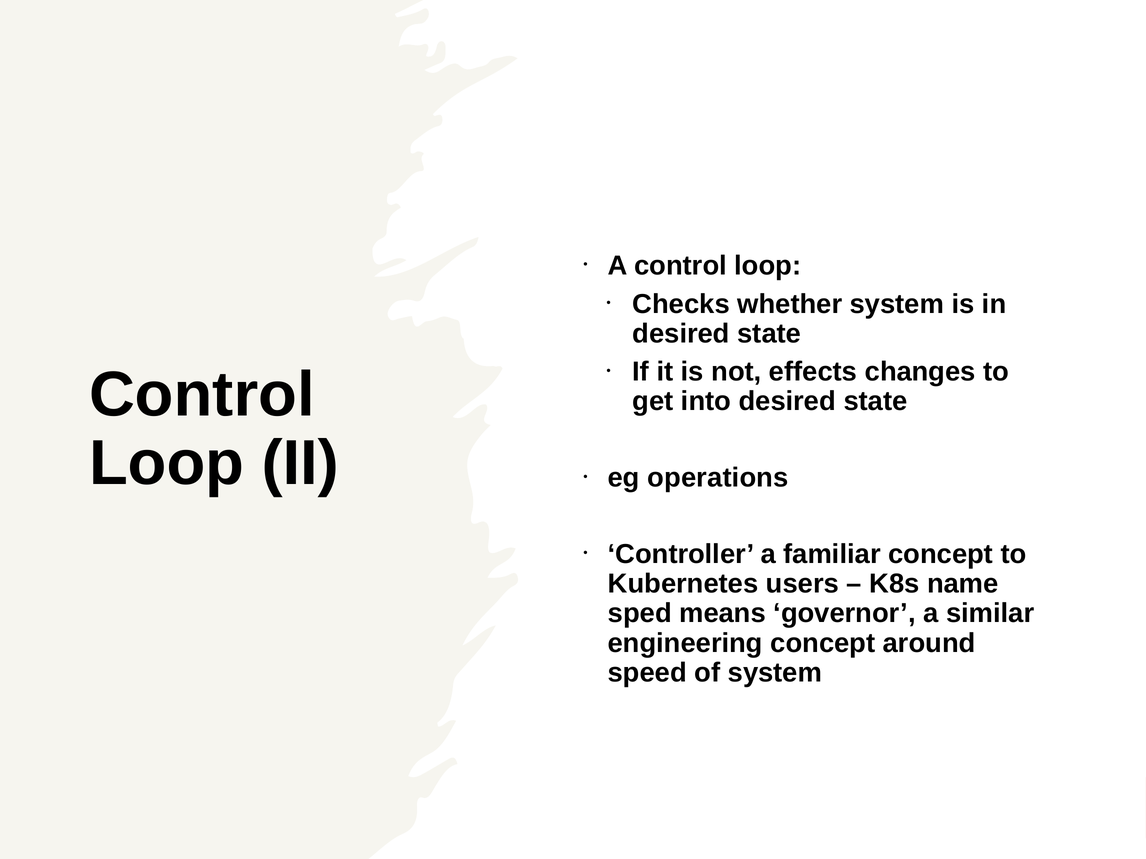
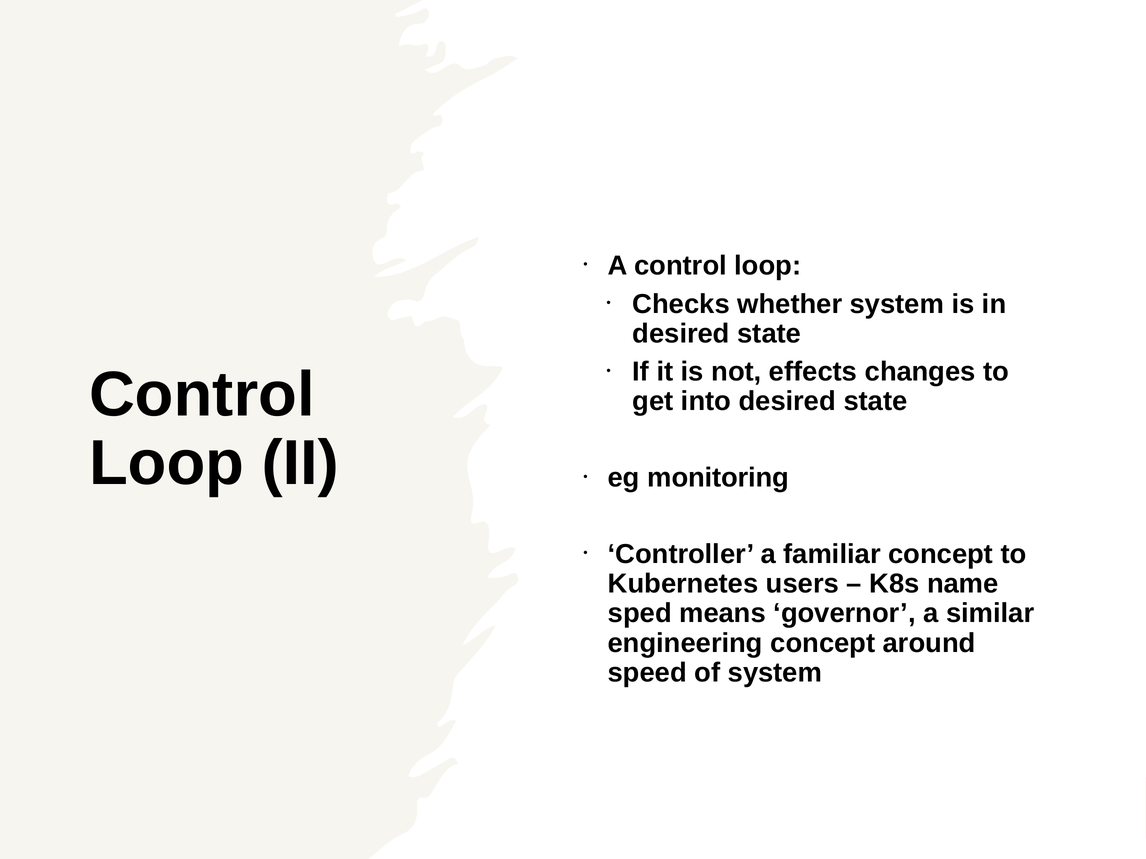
operations: operations -> monitoring (718, 478)
